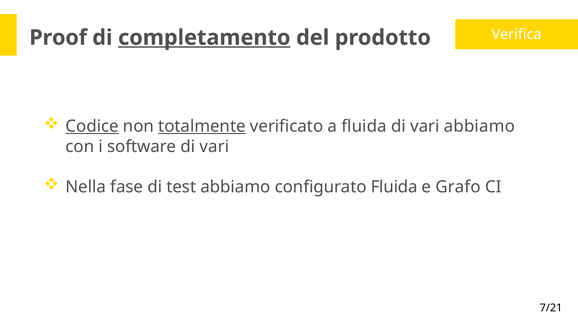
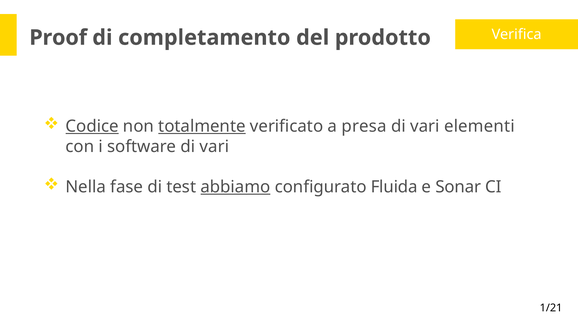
completamento underline: present -> none (204, 38)
a fluida: fluida -> presa (364, 126)
vari abbiamo: abbiamo -> elementi (479, 126)
abbiamo underline: none -> present (235, 187)
Grafo: Grafo -> Sonar (458, 187)
7/21: 7/21 -> 1/21 (551, 308)
